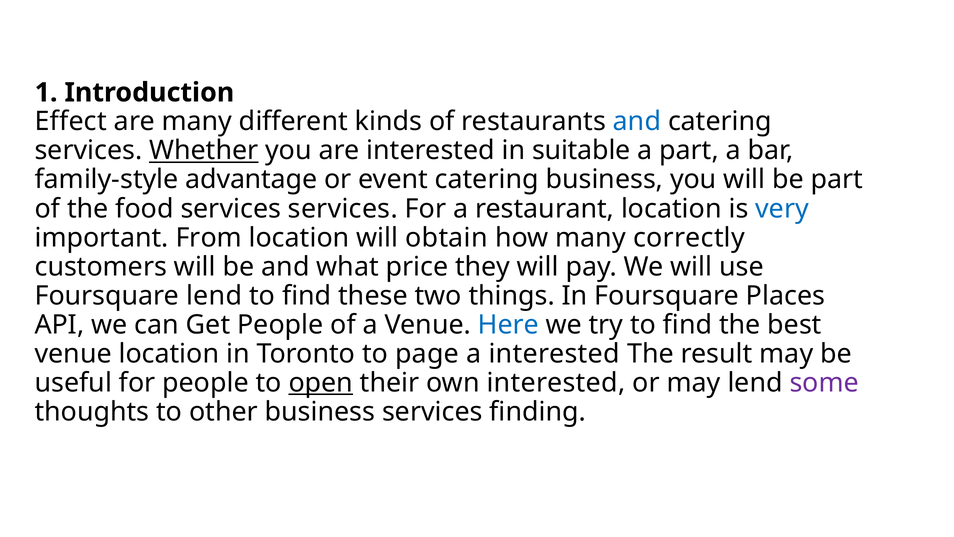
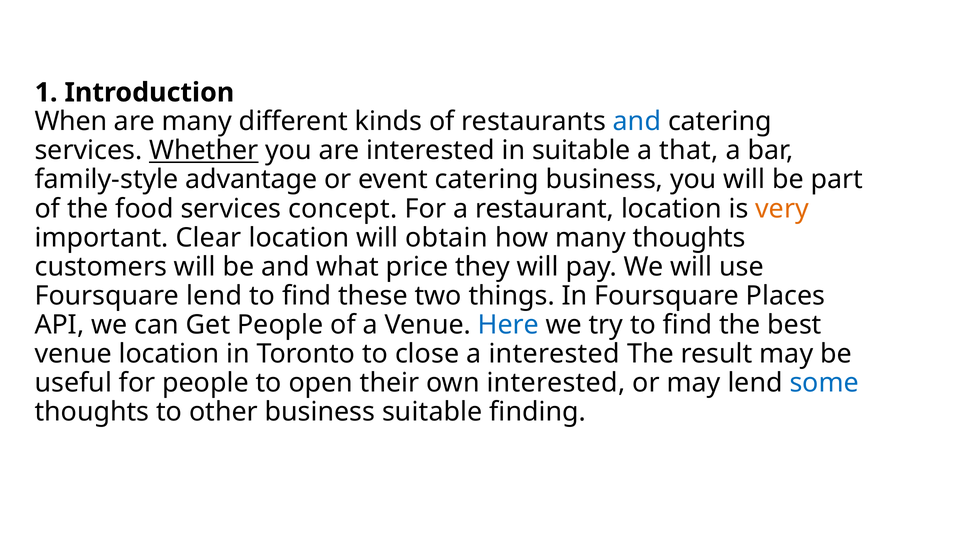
Effect: Effect -> When (71, 121)
a part: part -> that (689, 150)
services services: services -> concept (343, 209)
very colour: blue -> orange (782, 209)
From: From -> Clear (209, 238)
many correctly: correctly -> thoughts (689, 238)
page: page -> close (427, 354)
open underline: present -> none (321, 383)
some colour: purple -> blue (824, 383)
business services: services -> suitable (432, 412)
